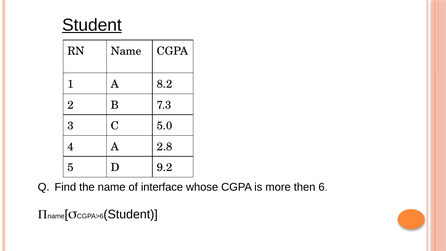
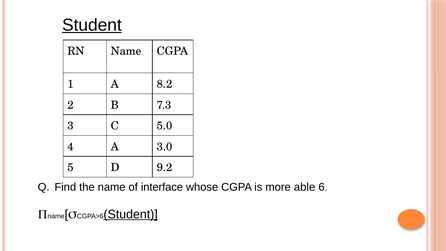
2.8: 2.8 -> 3.0 (165, 147)
then: then -> able (305, 187)
Student underline: none -> present (131, 214)
